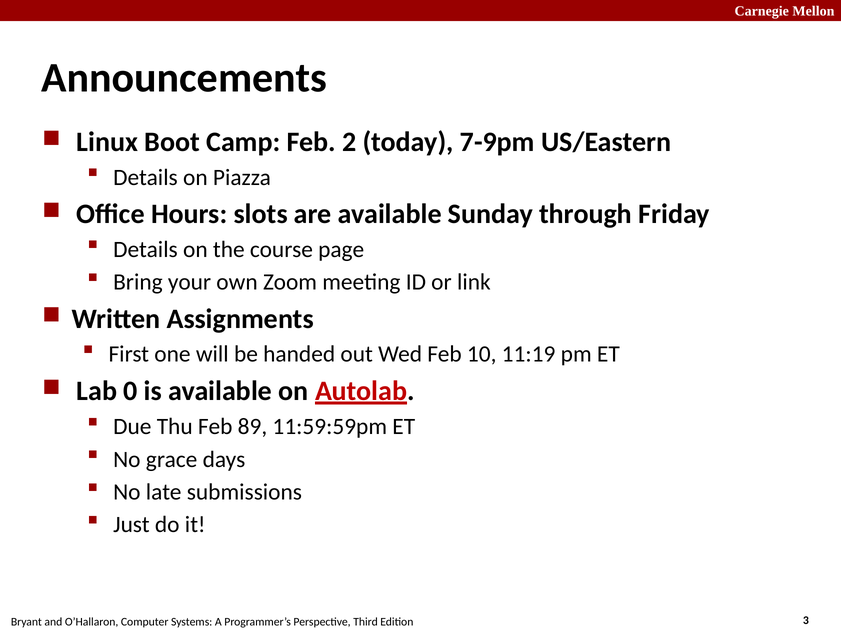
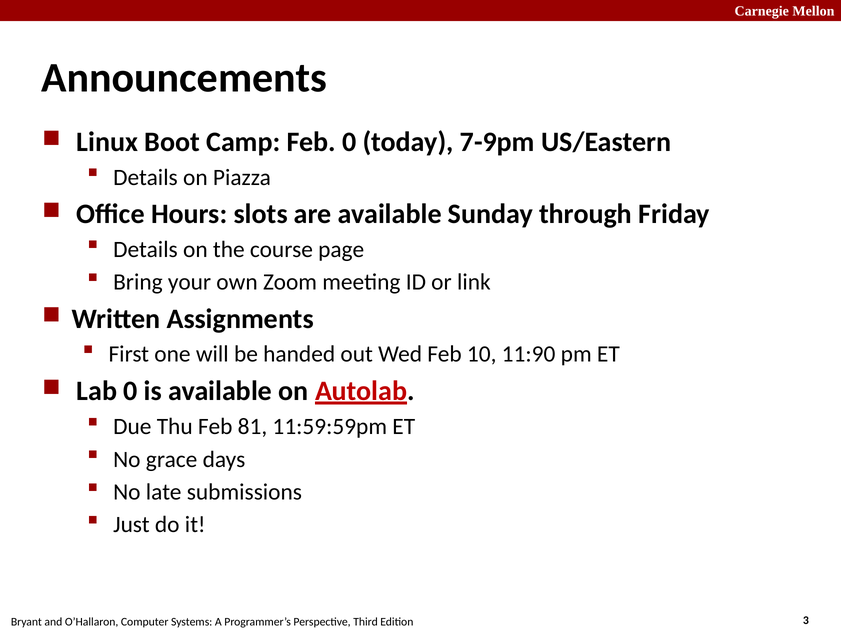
Feb 2: 2 -> 0 (349, 142)
11:19: 11:19 -> 11:90 (529, 354)
89: 89 -> 81 (252, 426)
